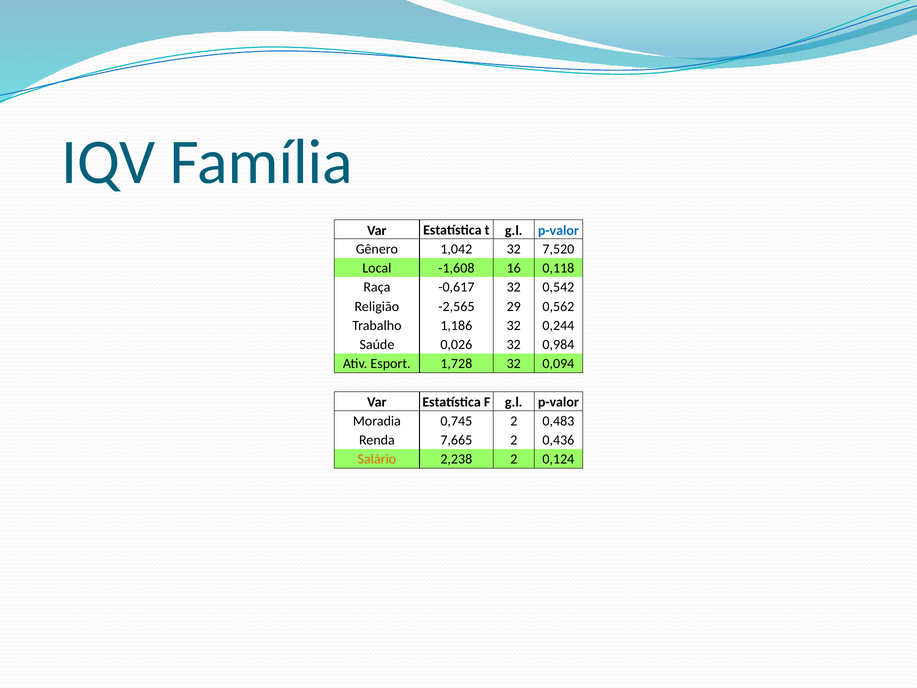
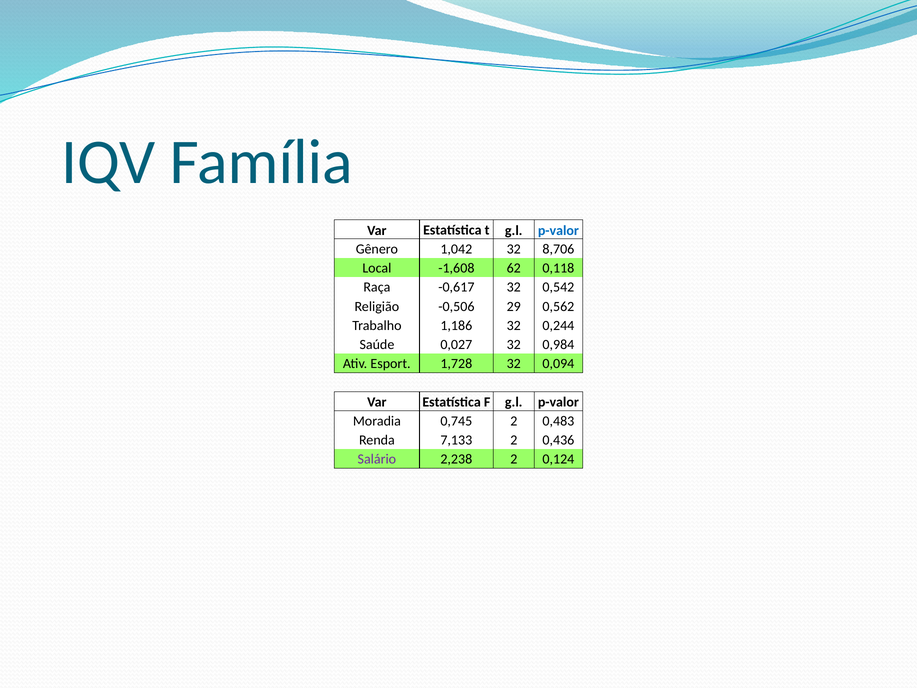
7,520: 7,520 -> 8,706 (558, 249)
16: 16 -> 62 (514, 268)
-2,565: -2,565 -> -0,506 (456, 306)
0,026: 0,026 -> 0,027 (456, 344)
7,665: 7,665 -> 7,133 (456, 440)
Salário colour: orange -> purple (377, 459)
